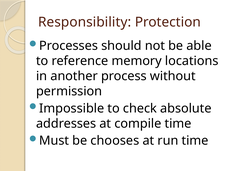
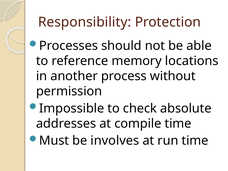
chooses: chooses -> involves (115, 141)
